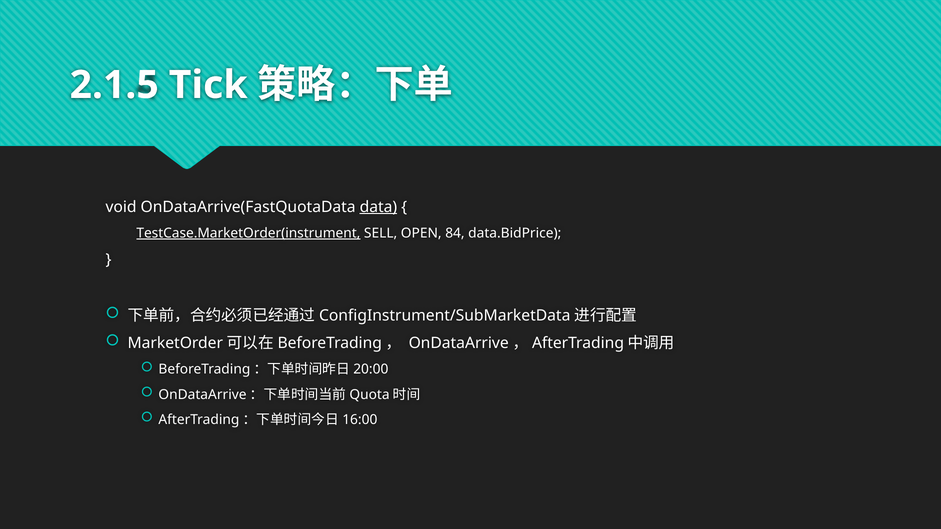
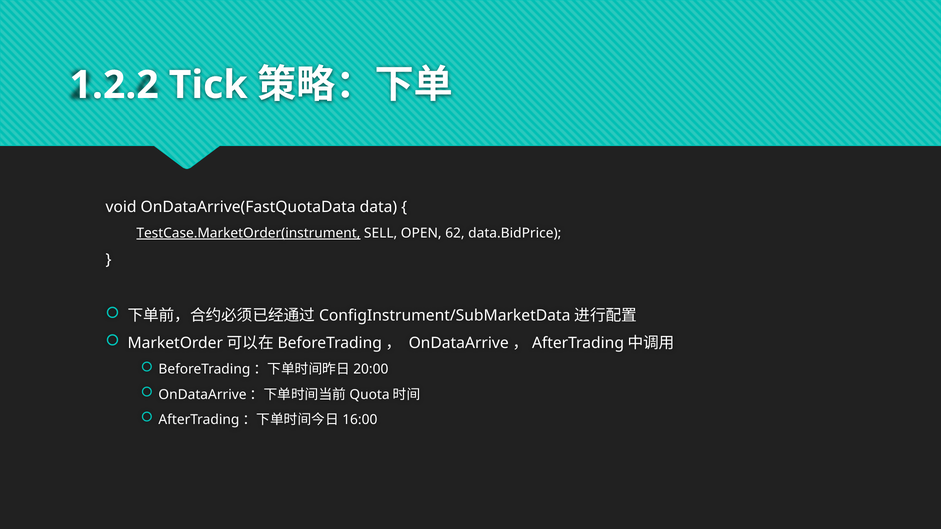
2.1.5: 2.1.5 -> 1.2.2 (114, 85)
data underline: present -> none (378, 207)
84: 84 -> 62 (455, 233)
